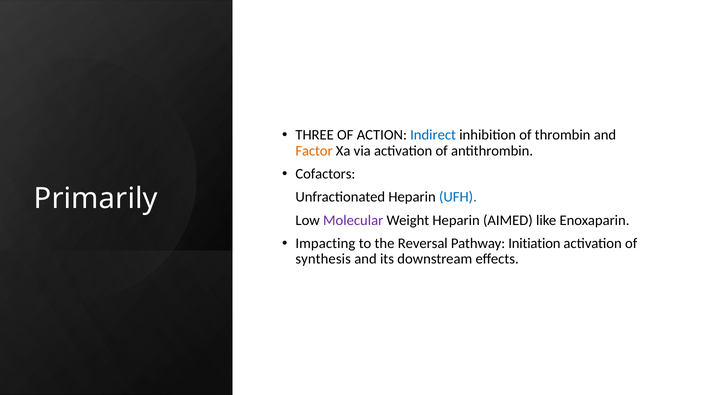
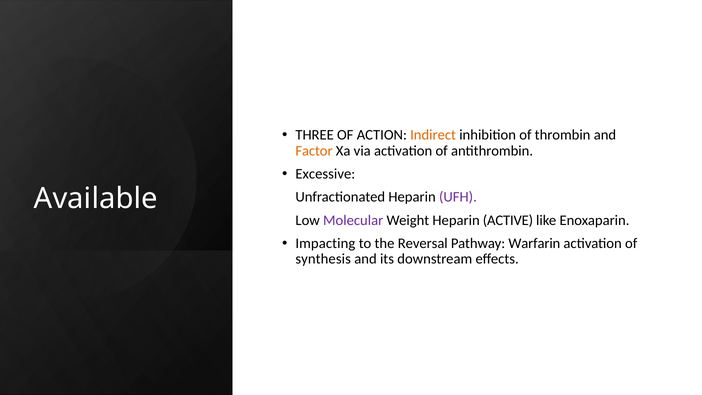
Indirect colour: blue -> orange (433, 135)
Cofactors: Cofactors -> Excessive (325, 174)
Primarily: Primarily -> Available (96, 199)
UFH colour: blue -> purple (458, 197)
AIMED: AIMED -> ACTIVE (508, 220)
Initiation: Initiation -> Warfarin (534, 243)
